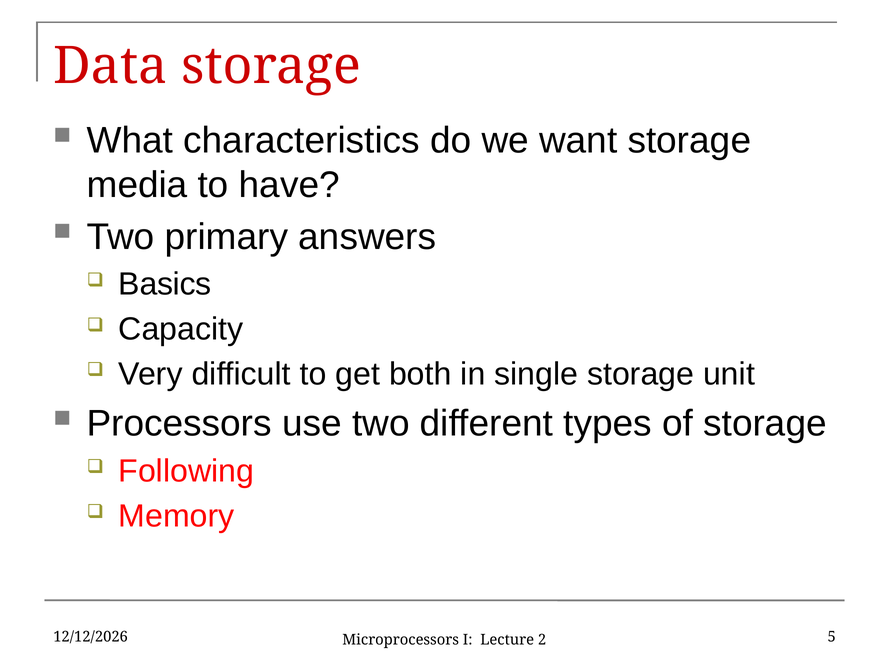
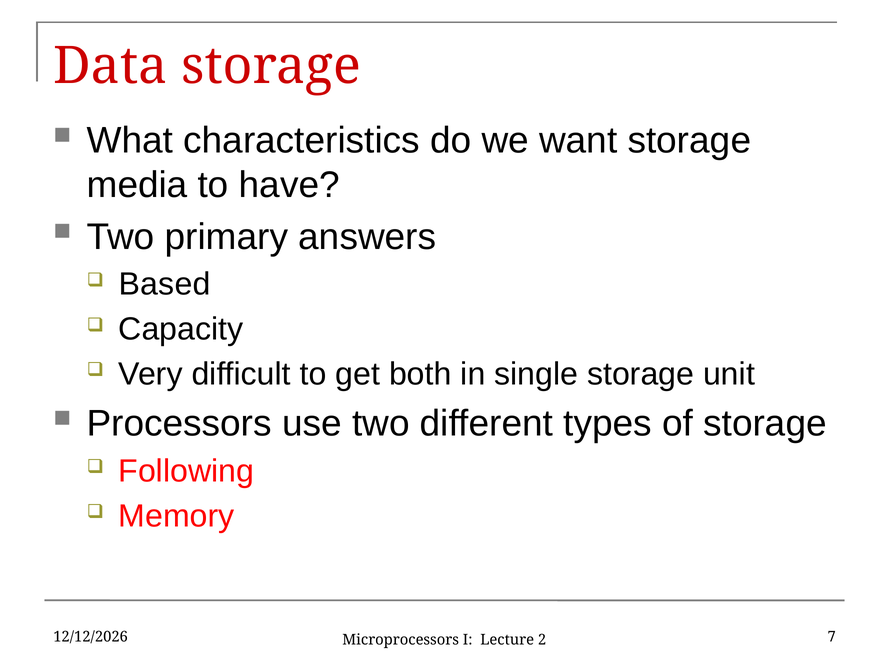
Basics: Basics -> Based (165, 284)
5: 5 -> 7 (832, 637)
